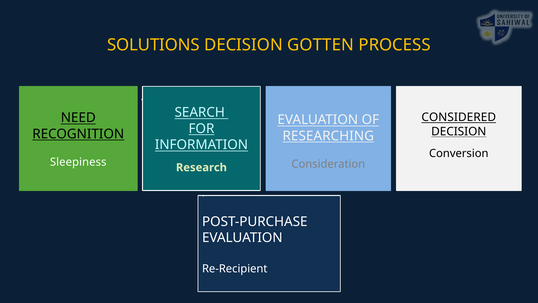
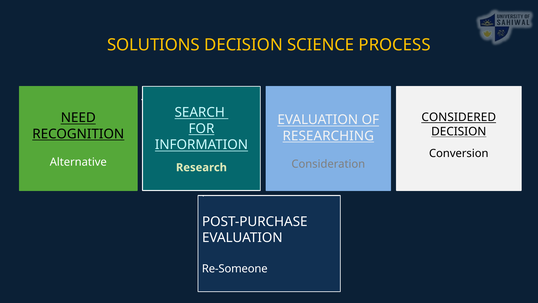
GOTTEN: GOTTEN -> SCIENCE (321, 45)
Sleepiness: Sleepiness -> Alternative (78, 162)
Re-Recipient: Re-Recipient -> Re-Someone (235, 268)
